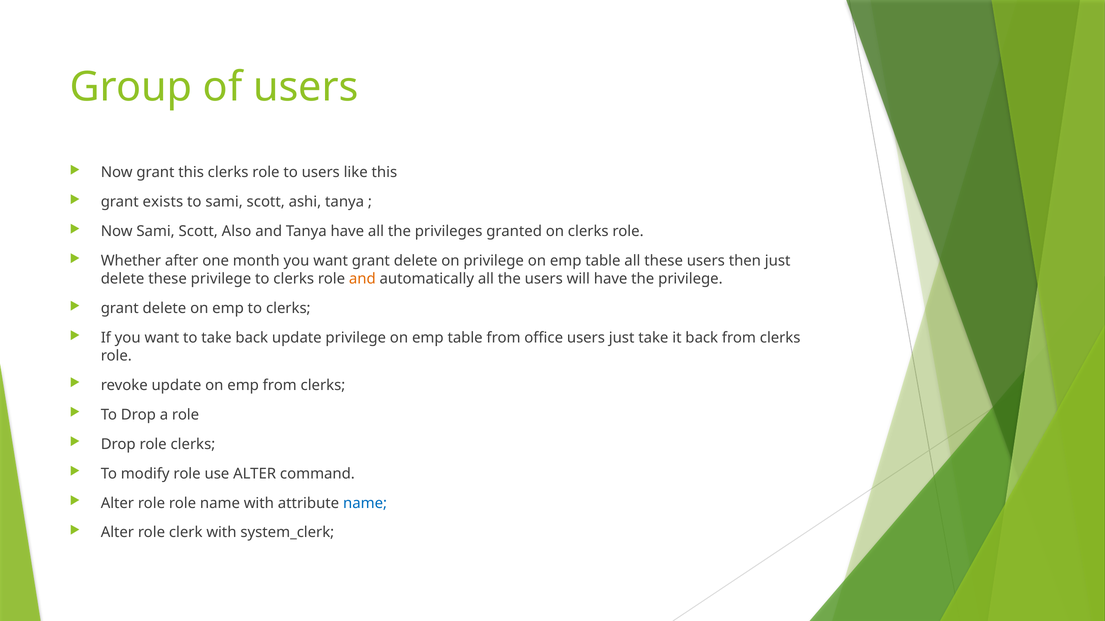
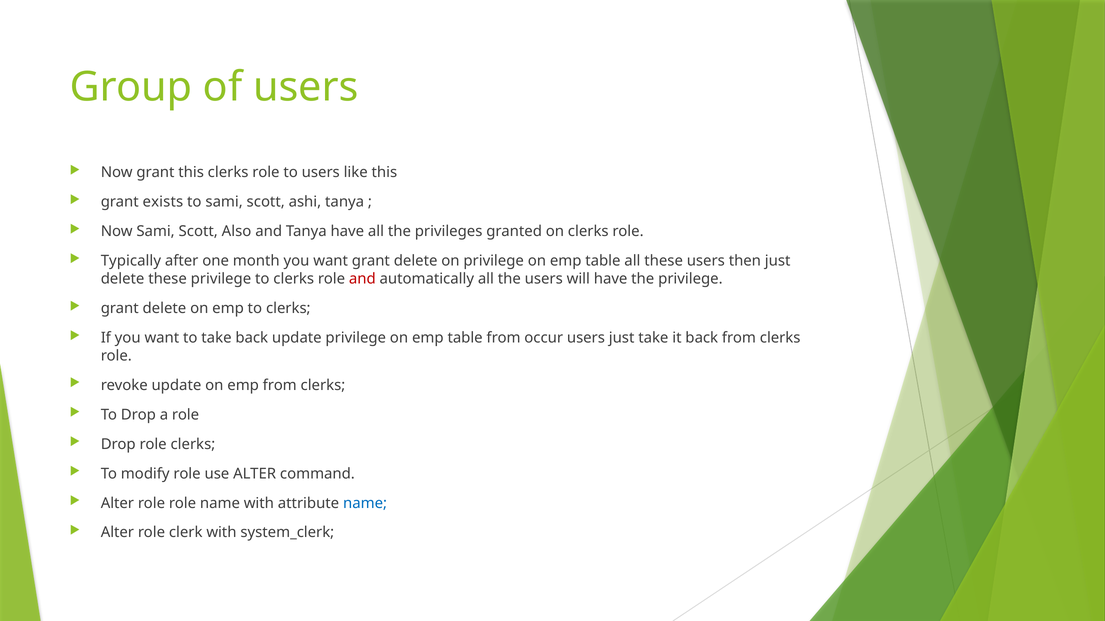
Whether: Whether -> Typically (131, 261)
and colour: orange -> red (362, 279)
office: office -> occur (544, 338)
